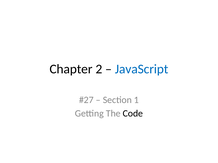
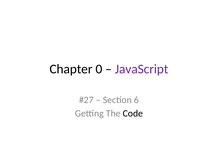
2: 2 -> 0 (99, 69)
JavaScript colour: blue -> purple (142, 69)
1: 1 -> 6 (136, 100)
